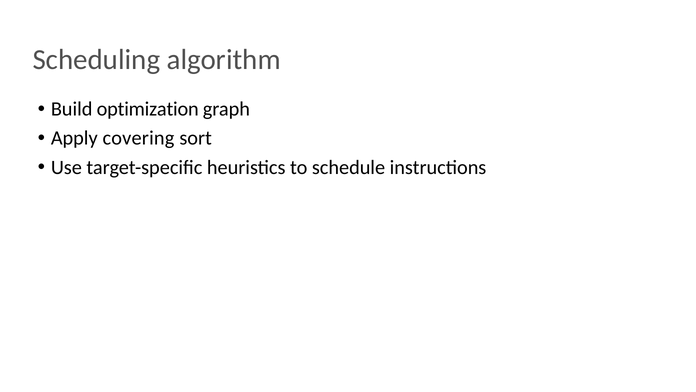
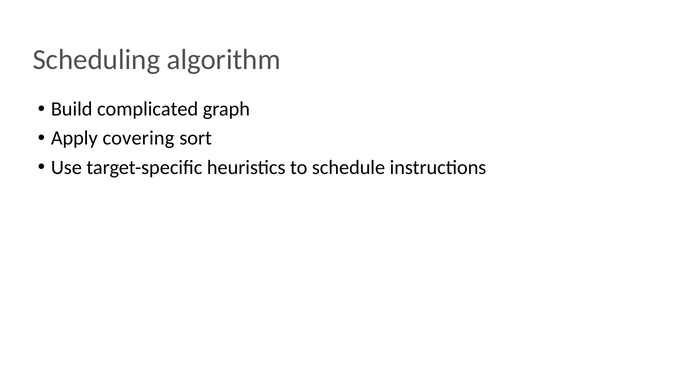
optimization: optimization -> complicated (148, 109)
